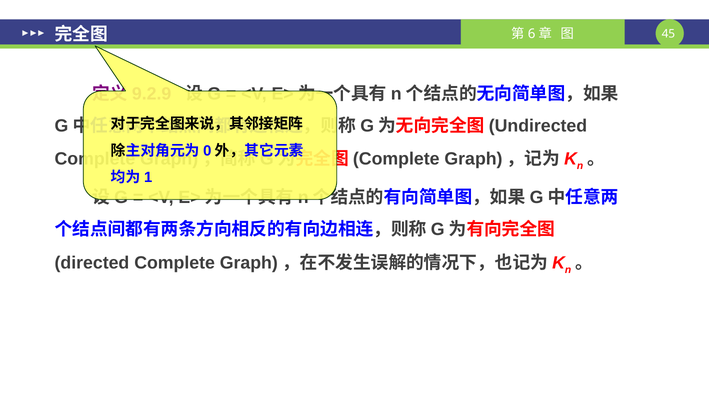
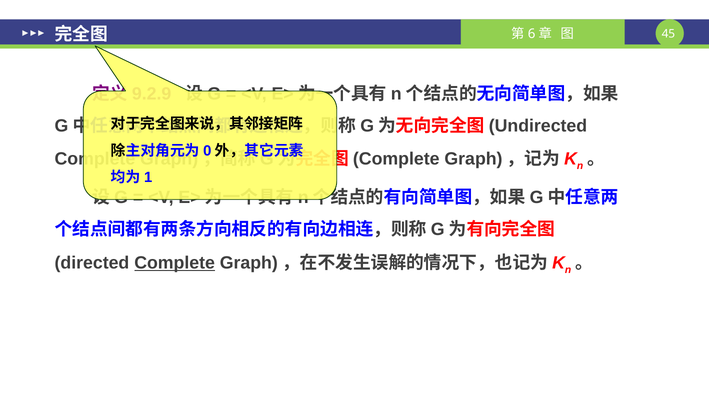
Complete underline: none -> present (175, 263)
